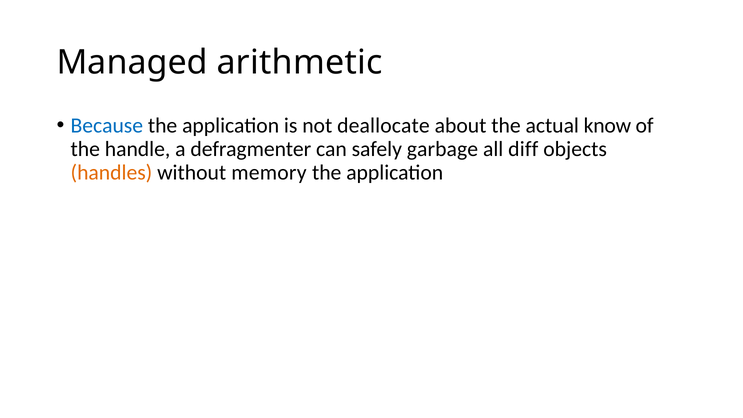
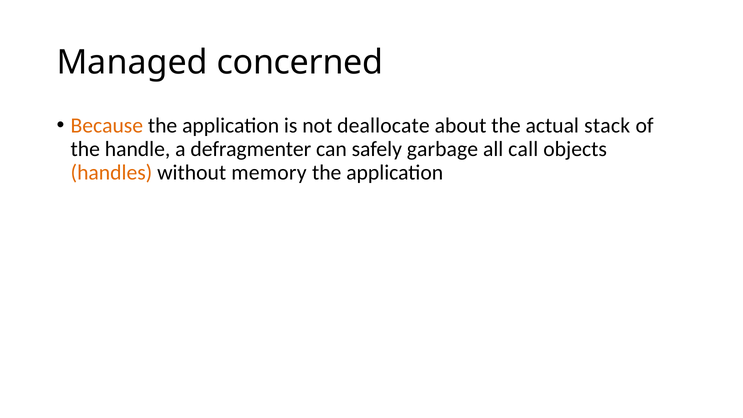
arithmetic: arithmetic -> concerned (300, 62)
Because colour: blue -> orange (107, 126)
know: know -> stack (607, 126)
diff: diff -> call (523, 149)
